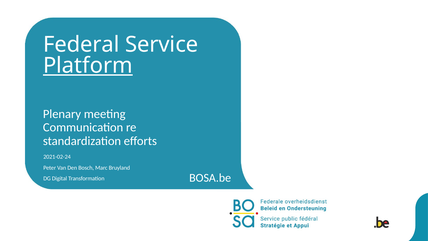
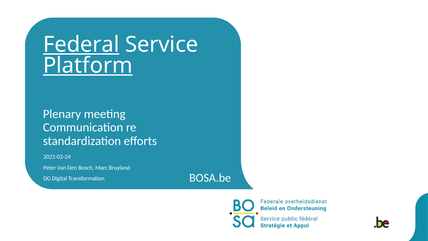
Federal underline: none -> present (81, 45)
